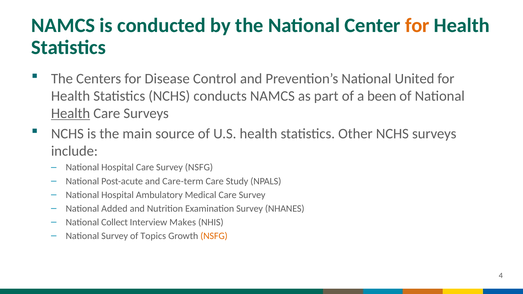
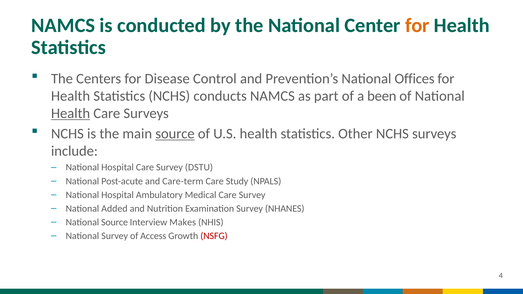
United: United -> Offices (415, 79)
source underline: none -> present (175, 134)
Survey NSFG: NSFG -> DSTU (199, 168)
National Collect: Collect -> Source (115, 222)
Topics: Topics -> Access (153, 236)
NSFG colour: orange -> red (214, 236)
